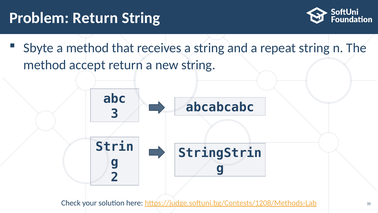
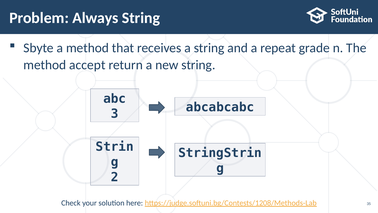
Problem Return: Return -> Always (95, 18)
repeat string: string -> grade (314, 48)
